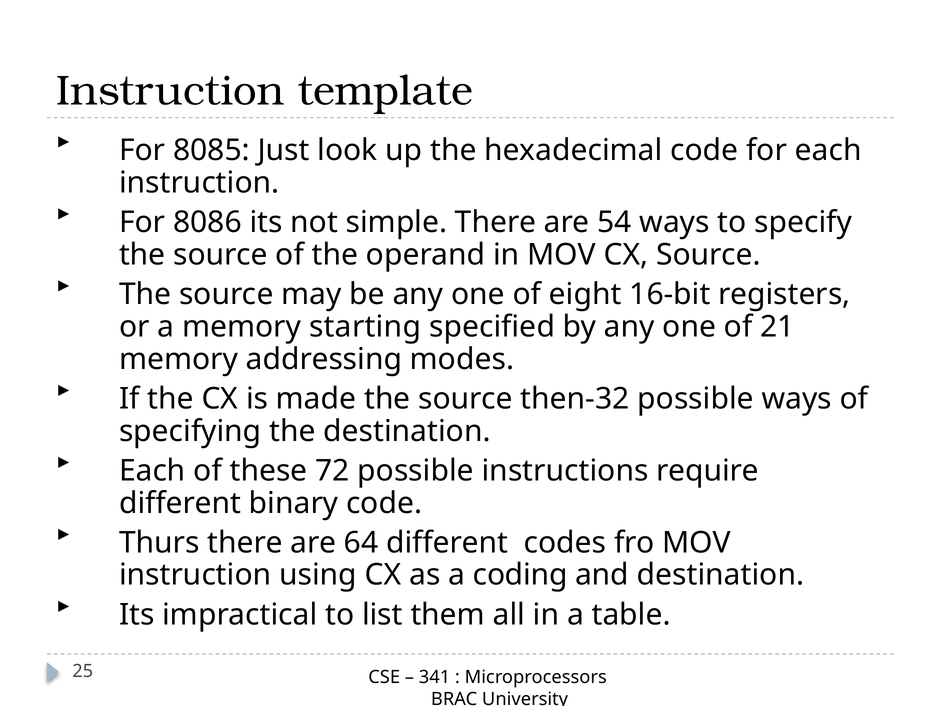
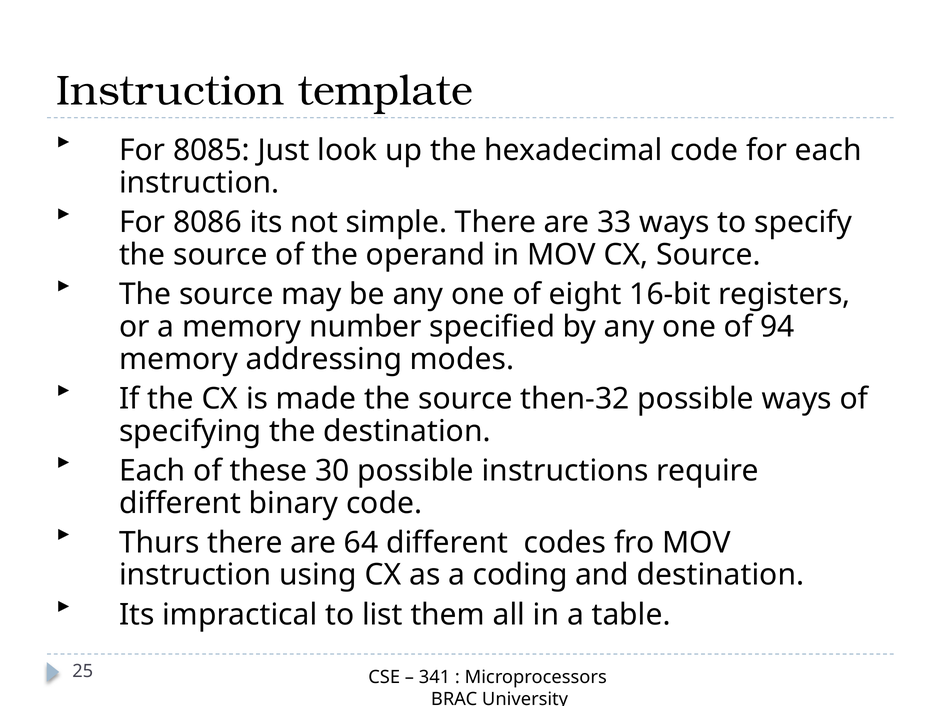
54: 54 -> 33 (614, 222)
starting: starting -> number (365, 327)
21: 21 -> 94 (777, 327)
72: 72 -> 30 (332, 470)
